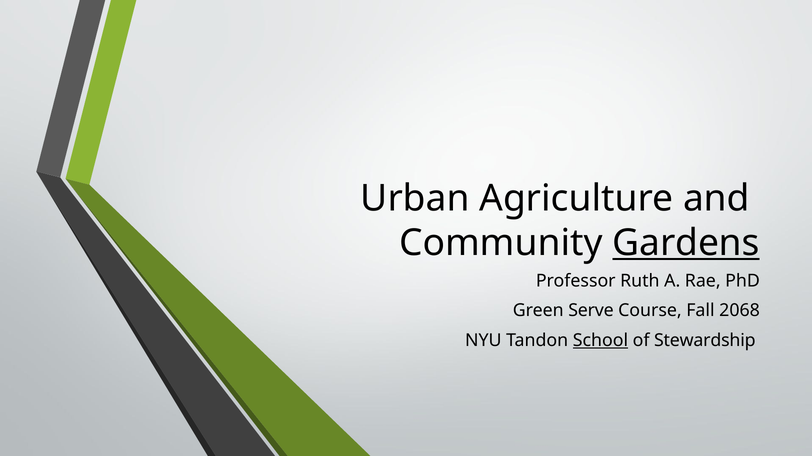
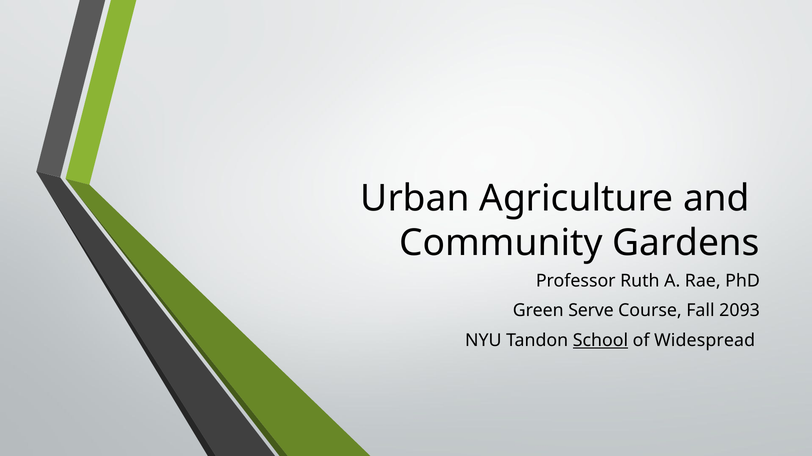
Gardens underline: present -> none (686, 243)
2068: 2068 -> 2093 (740, 311)
Stewardship: Stewardship -> Widespread (705, 341)
